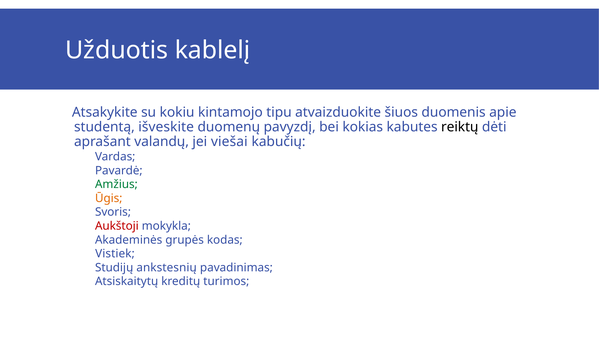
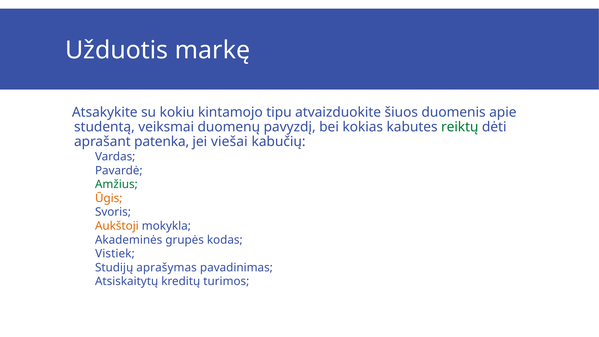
kablelį: kablelį -> markę (212, 50)
išveskite: išveskite -> veiksmai (166, 127)
reiktų colour: black -> green (460, 127)
valandų: valandų -> patenka (162, 142)
Aukštoji colour: red -> orange (117, 226)
ankstesnių: ankstesnių -> aprašymas (167, 267)
